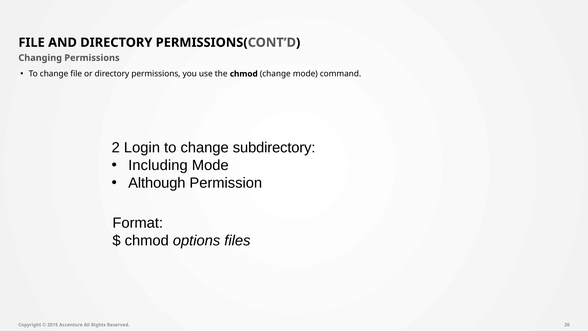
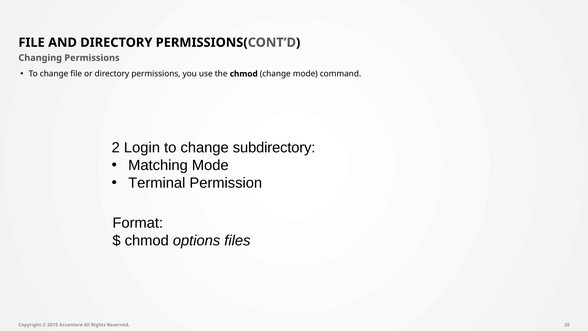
Including: Including -> Matching (158, 165)
Although: Although -> Terminal (157, 183)
